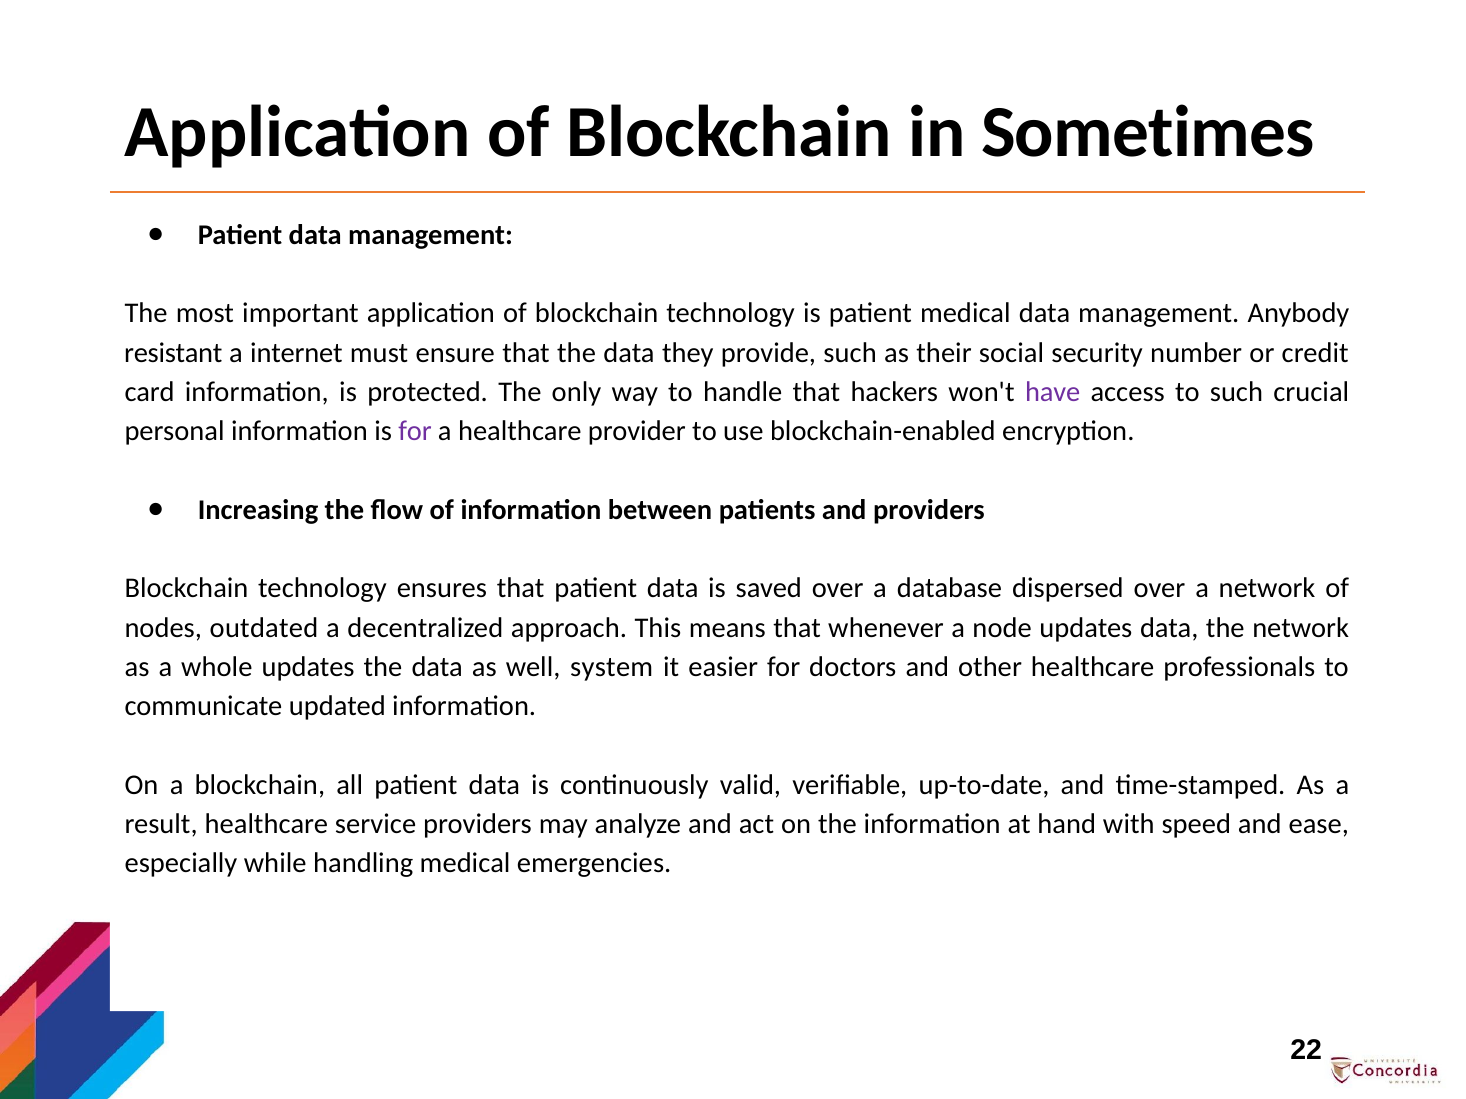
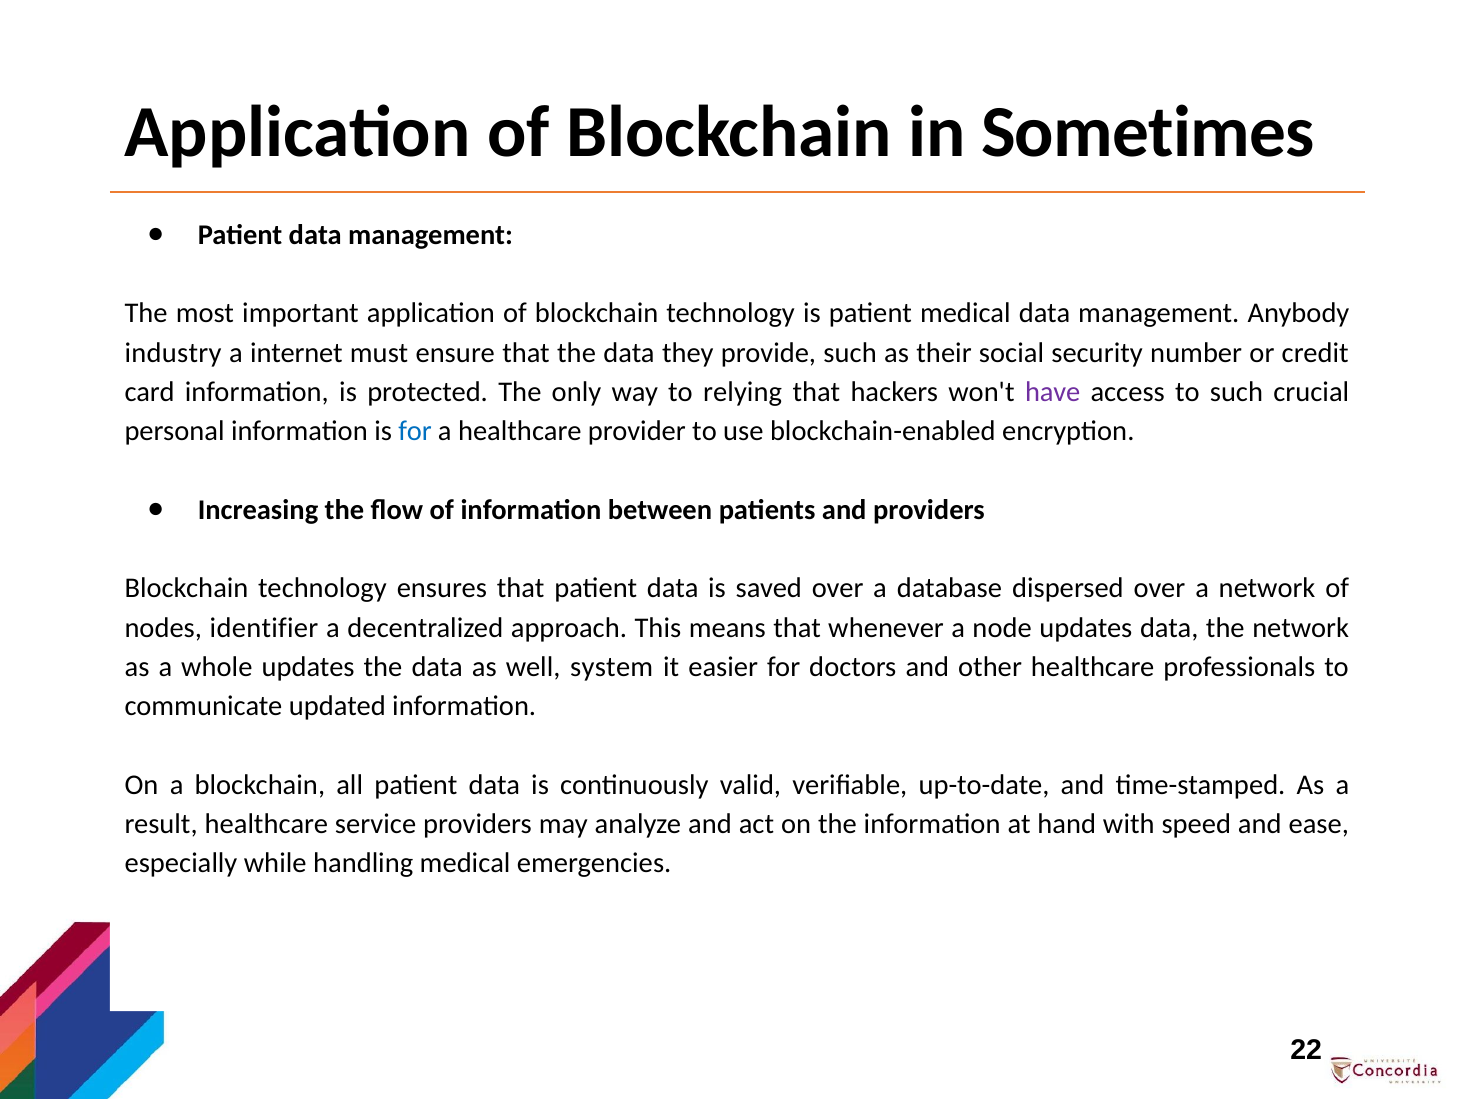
resistant: resistant -> industry (173, 353)
handle: handle -> relying (743, 392)
for colour: purple -> blue (415, 431)
outdated: outdated -> identifier (264, 628)
